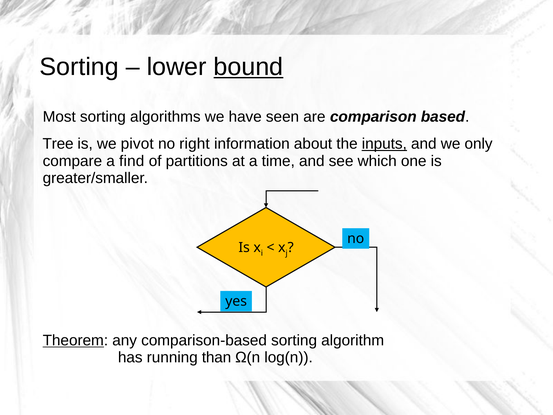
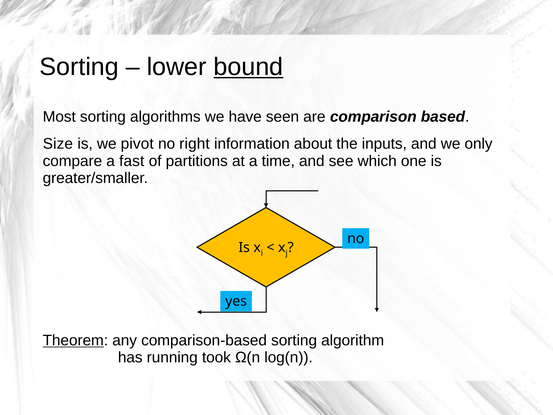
Tree: Tree -> Size (58, 144)
inputs underline: present -> none (384, 144)
find: find -> fast (132, 161)
than: than -> took (216, 357)
